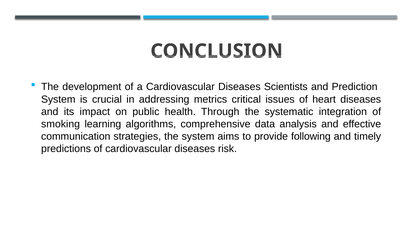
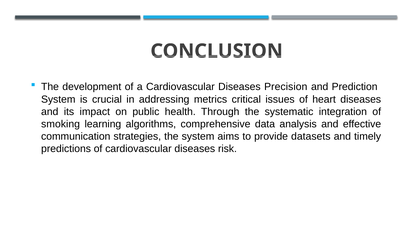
Scientists: Scientists -> Precision (286, 87)
following: following -> datasets (311, 136)
